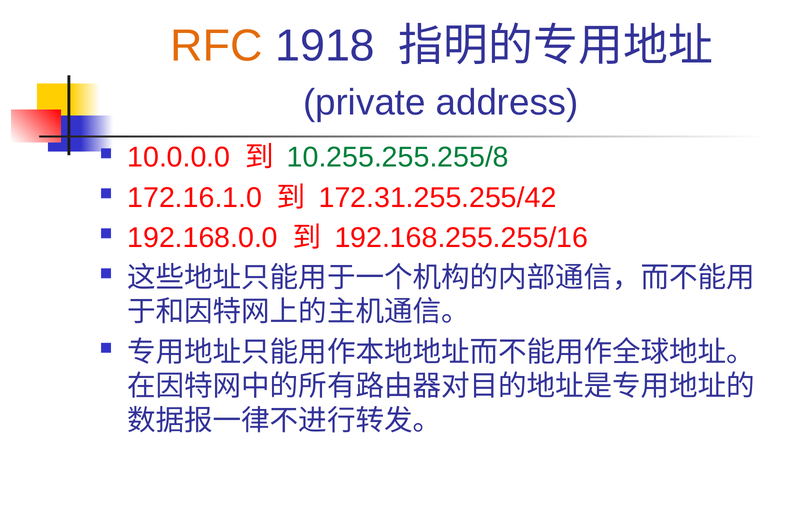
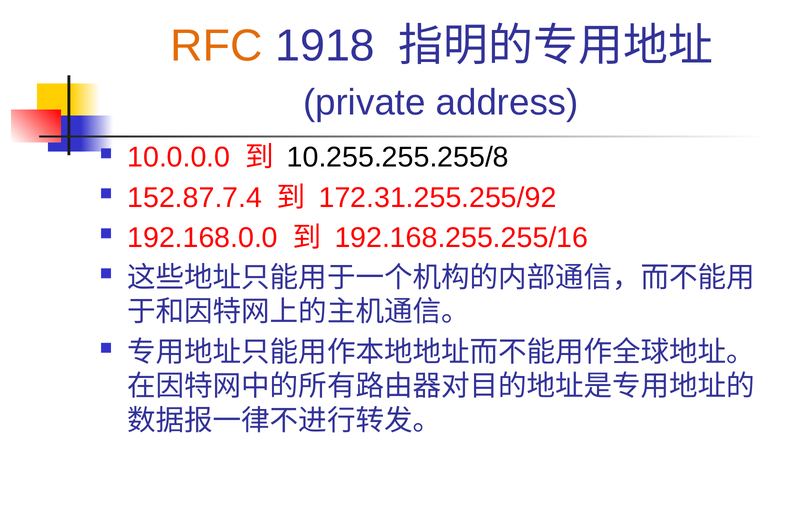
10.255.255.255/8 colour: green -> black (398, 157)
172.16.1.0: 172.16.1.0 -> 152.87.7.4 (195, 197)
172.31.255.255/42: 172.31.255.255/42 -> 172.31.255.255/92 (438, 197)
